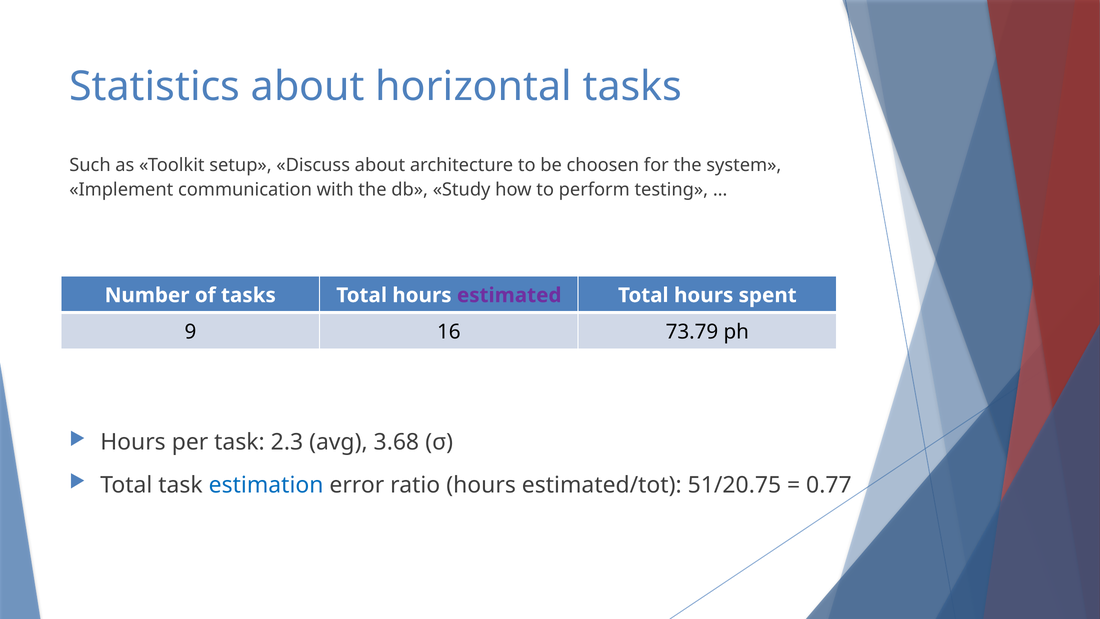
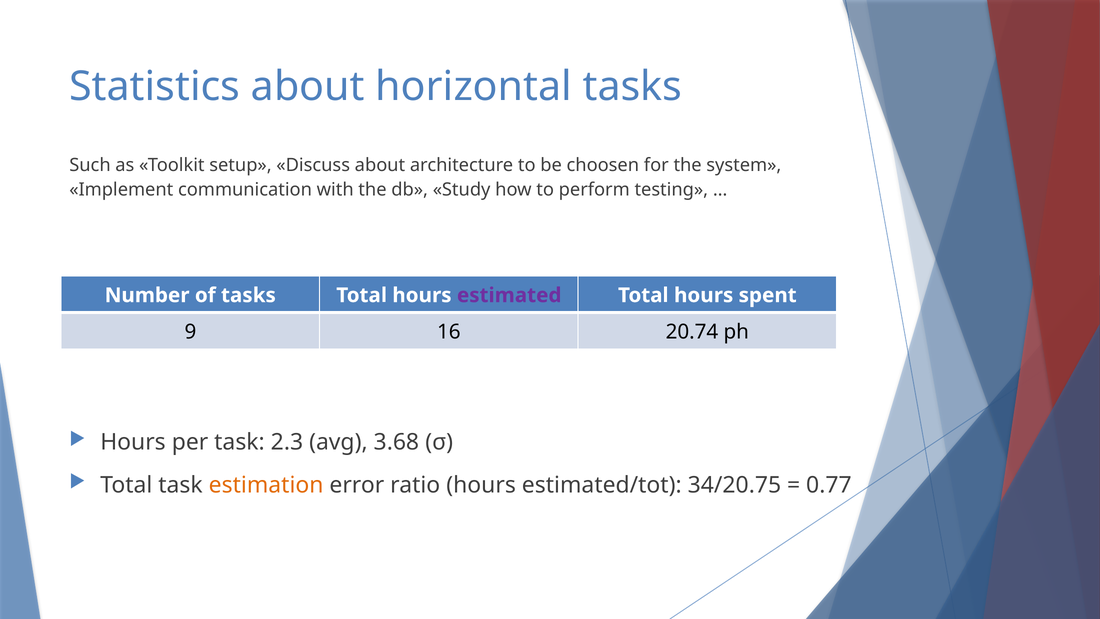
73.79: 73.79 -> 20.74 (692, 332)
estimation colour: blue -> orange (266, 485)
51/20.75: 51/20.75 -> 34/20.75 (734, 485)
